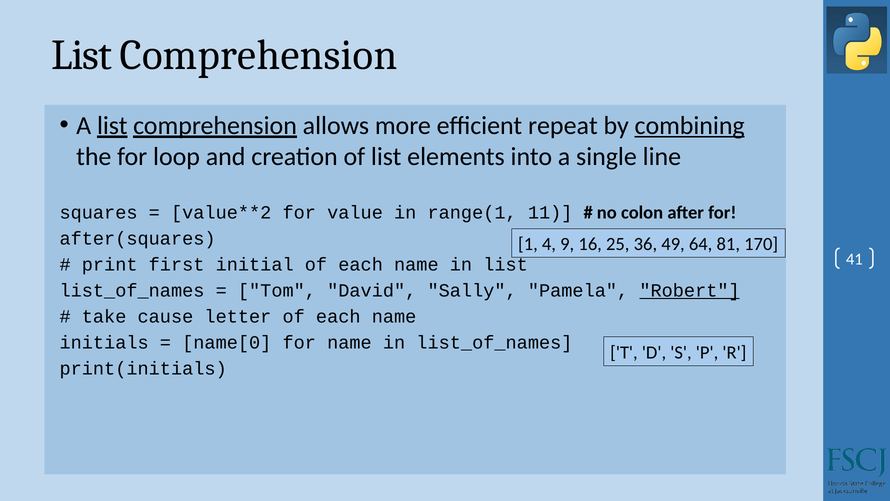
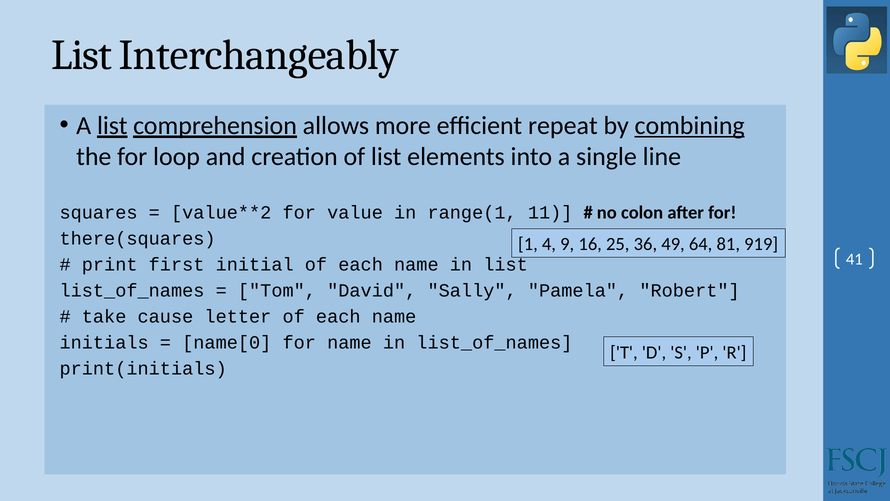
Comprehension: Comprehension -> Interchangeably (259, 55)
after(squares: after(squares -> there(squares (138, 238)
170: 170 -> 919 (761, 244)
Robert underline: present -> none (690, 290)
